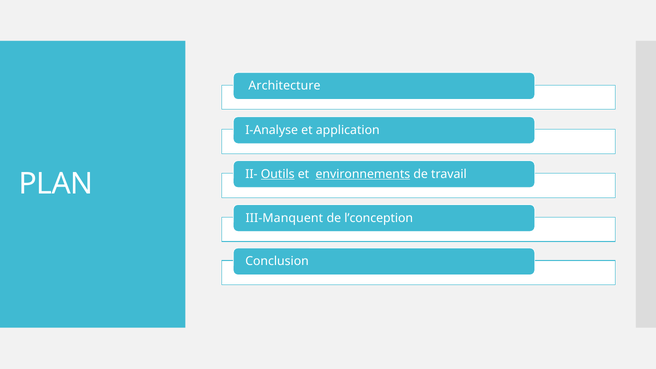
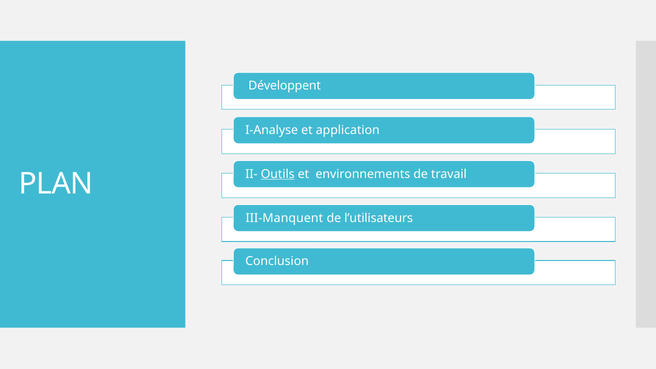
Architecture: Architecture -> Développent (285, 86)
environnements underline: present -> none (363, 174)
l’conception: l’conception -> l’utilisateurs (379, 218)
